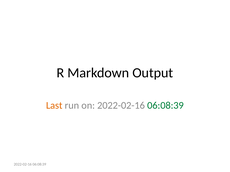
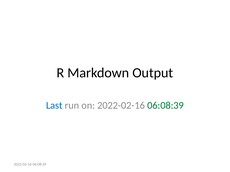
Last colour: orange -> blue (54, 106)
